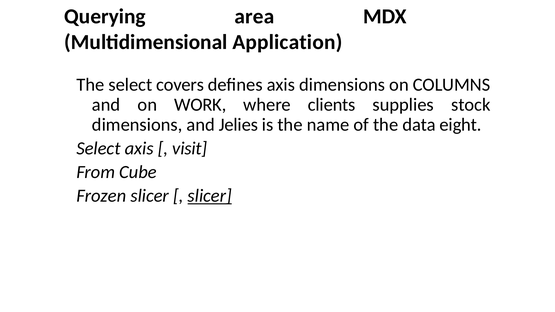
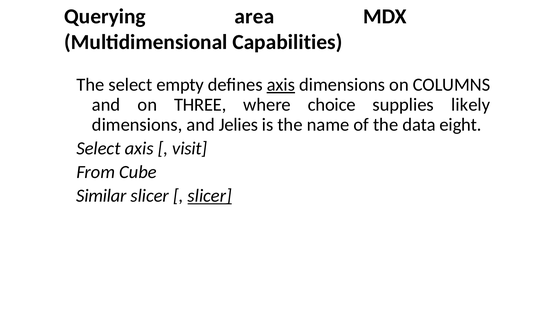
Application: Application -> Capabilities (287, 42)
covers: covers -> empty (180, 85)
axis underline: none -> present (281, 85)
WORK: WORK -> THREE (200, 105)
clients: clients -> choice (332, 105)
stock: stock -> likely (471, 105)
Frozen: Frozen -> Similar (101, 196)
